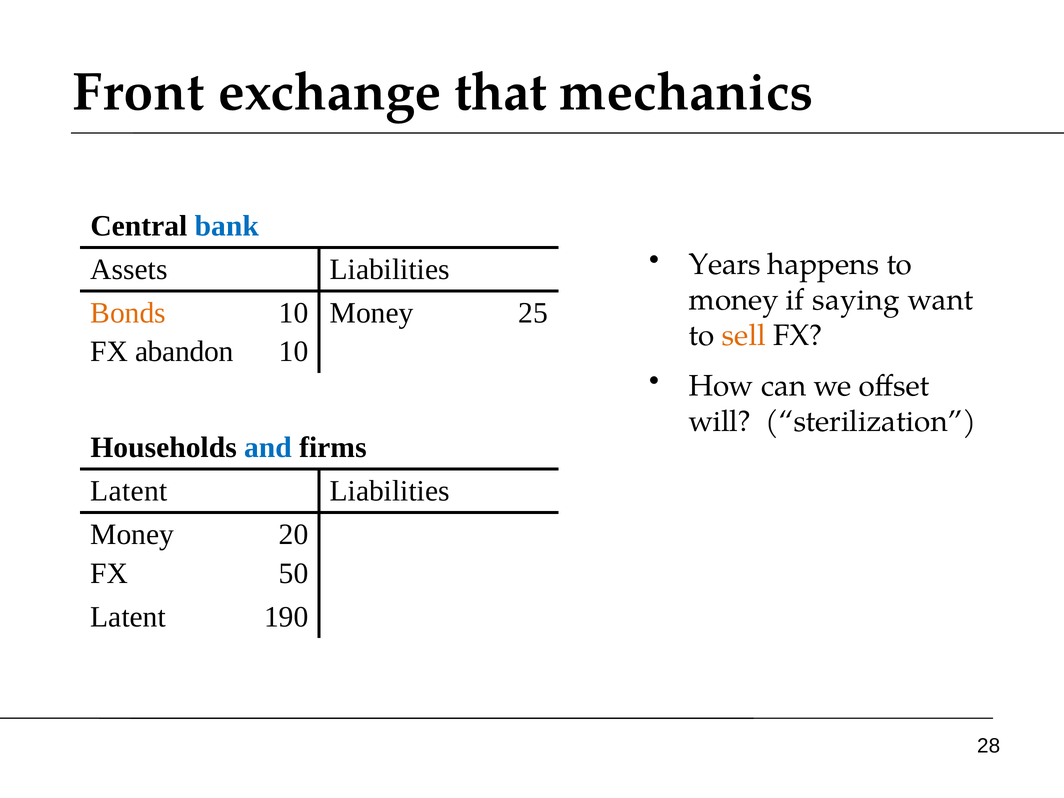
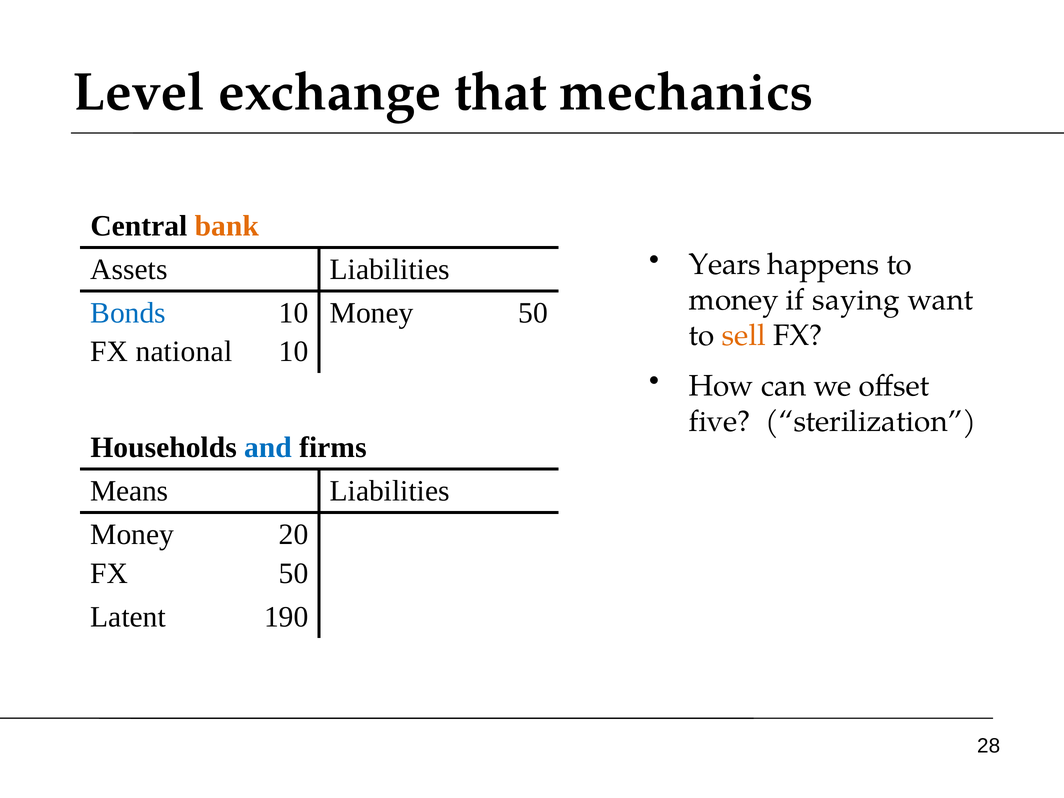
Front: Front -> Level (139, 92)
bank colour: blue -> orange (227, 226)
Bonds colour: orange -> blue (128, 313)
Money 25: 25 -> 50 (533, 313)
abandon: abandon -> national (184, 352)
will: will -> five (720, 421)
Latent: Latent -> Means (129, 491)
